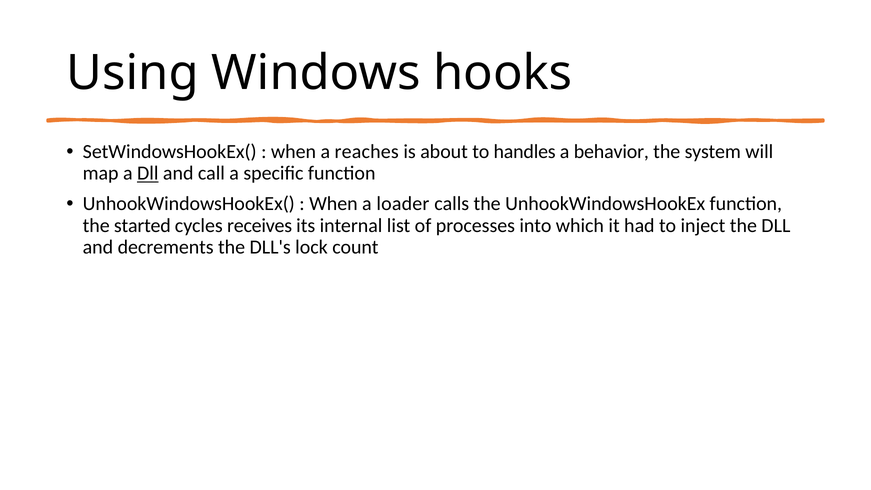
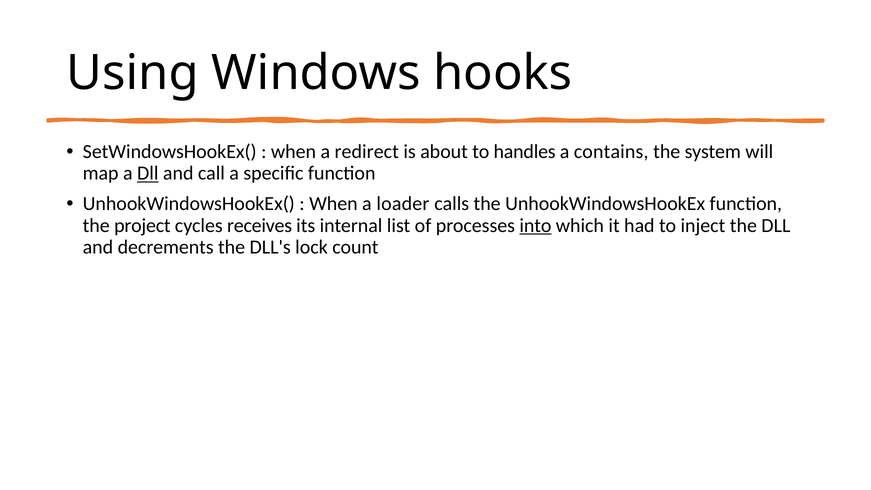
reaches: reaches -> redirect (367, 152)
behavior: behavior -> contains (611, 152)
started: started -> project (142, 225)
into underline: none -> present (535, 225)
